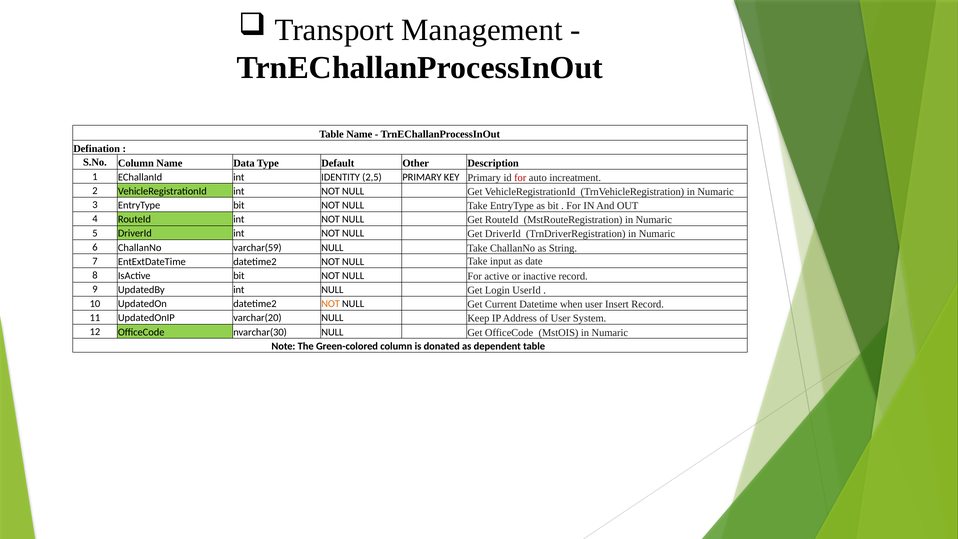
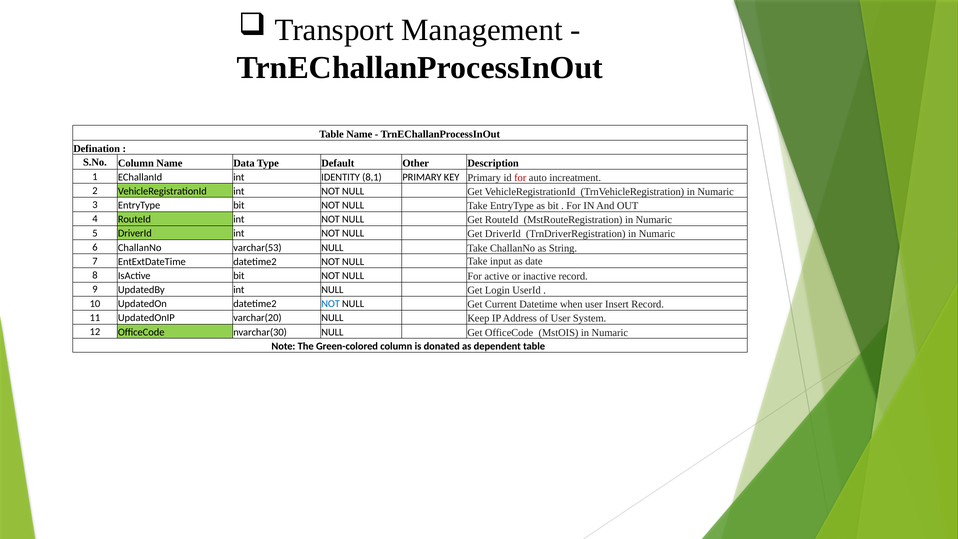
2,5: 2,5 -> 8,1 (372, 177)
varchar(59: varchar(59 -> varchar(53 (257, 248)
NOT colour: orange -> blue (331, 304)
